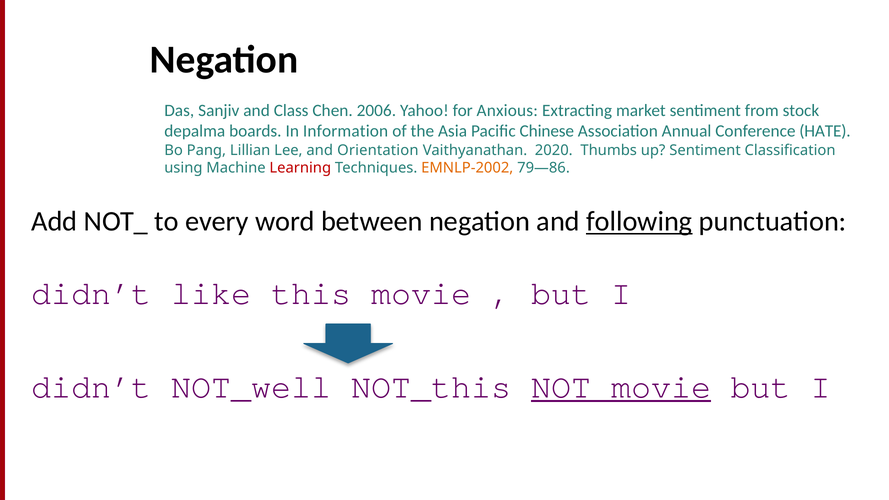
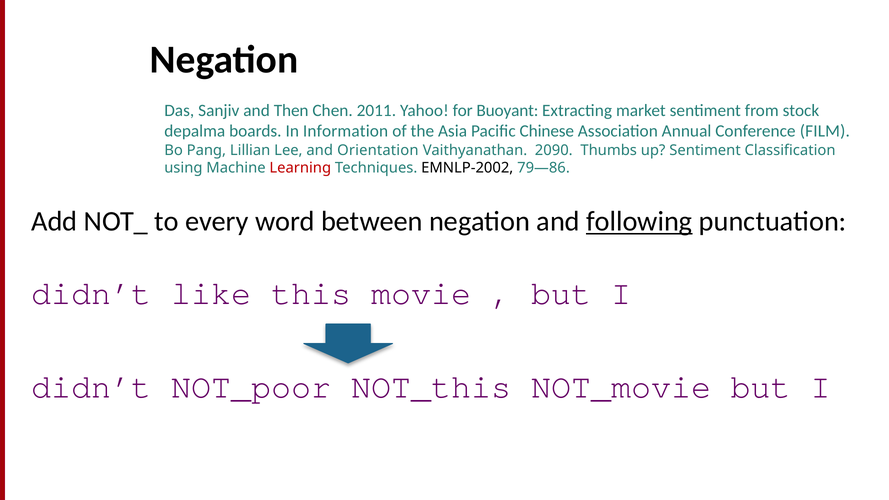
Class: Class -> Then (291, 110)
2006: 2006 -> 2011 (376, 110)
Anxious: Anxious -> Buoyant (507, 110)
HATE: HATE -> FILM (825, 131)
2020: 2020 -> 2090 (554, 150)
EMNLP-2002 colour: orange -> black (467, 168)
NOT_well: NOT_well -> NOT_poor (251, 387)
NOT_movie underline: present -> none (621, 387)
